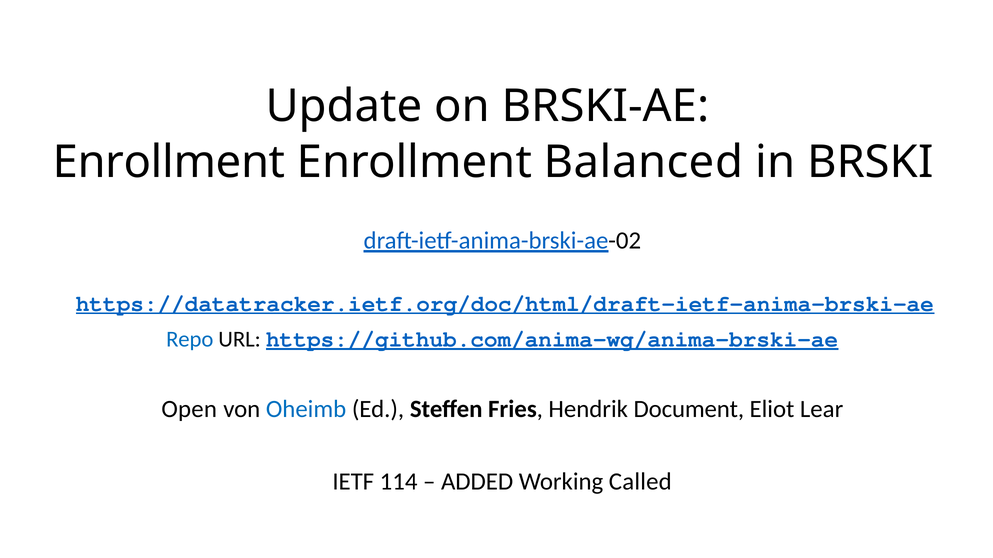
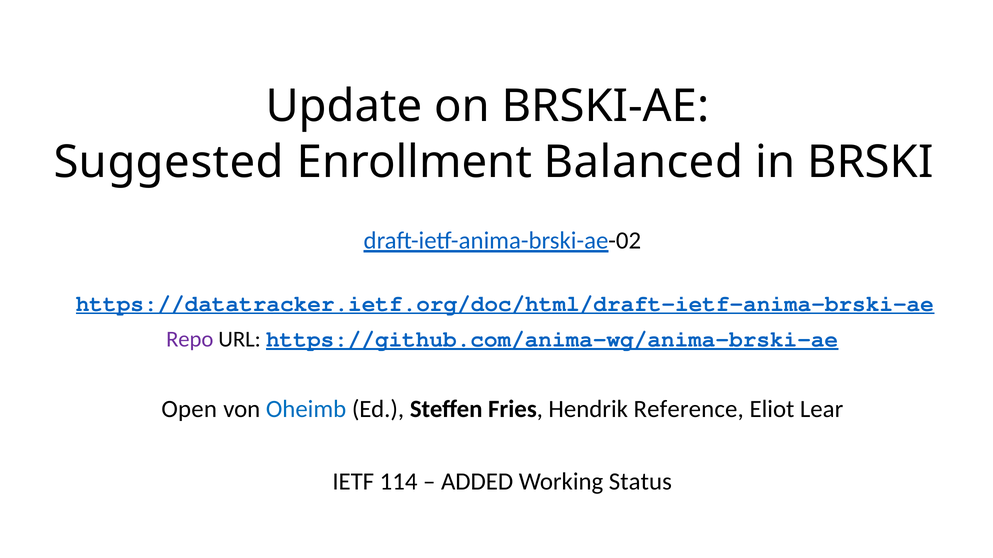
Enrollment: Enrollment -> Suggested (169, 162)
Repo colour: blue -> purple (190, 340)
Document: Document -> Reference (689, 409)
Called: Called -> Status (640, 482)
